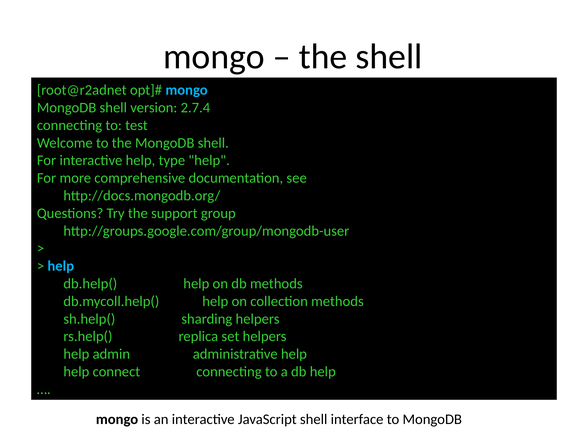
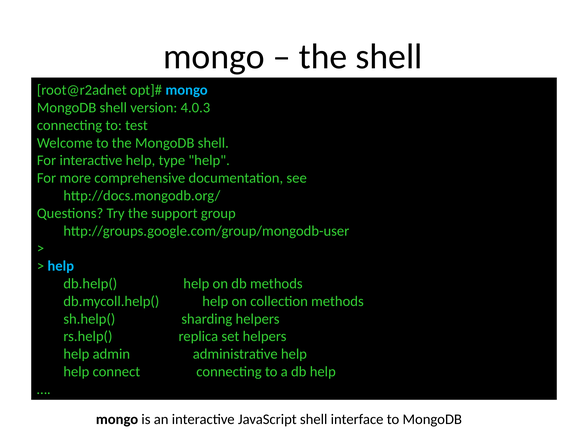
2.7.4: 2.7.4 -> 4.0.3 (195, 108)
